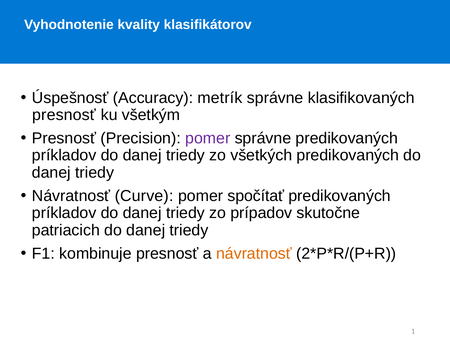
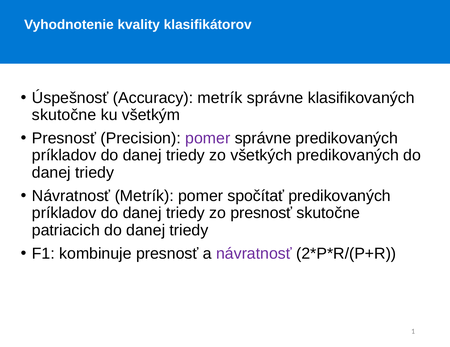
presnosť: presnosť -> skutočne (64, 115)
Návratnosť Curve: Curve -> Metrík (144, 196)
zo prípadov: prípadov -> presnosť (261, 213)
návratnosť colour: orange -> purple (254, 254)
